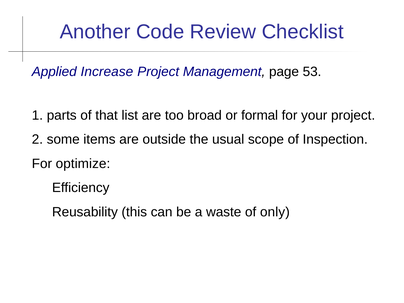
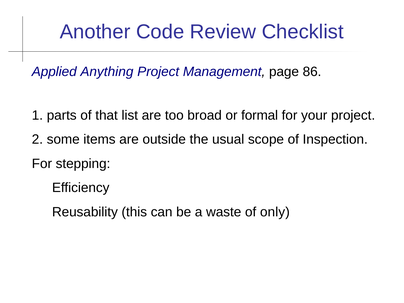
Increase: Increase -> Anything (107, 72)
53: 53 -> 86 (312, 72)
optimize: optimize -> stepping (83, 164)
